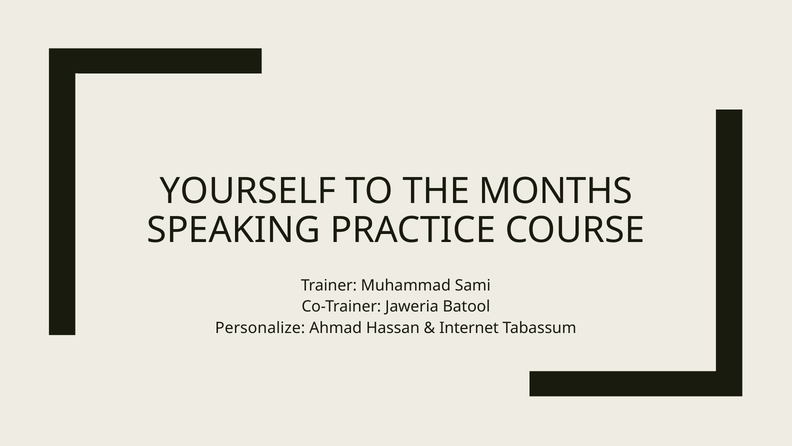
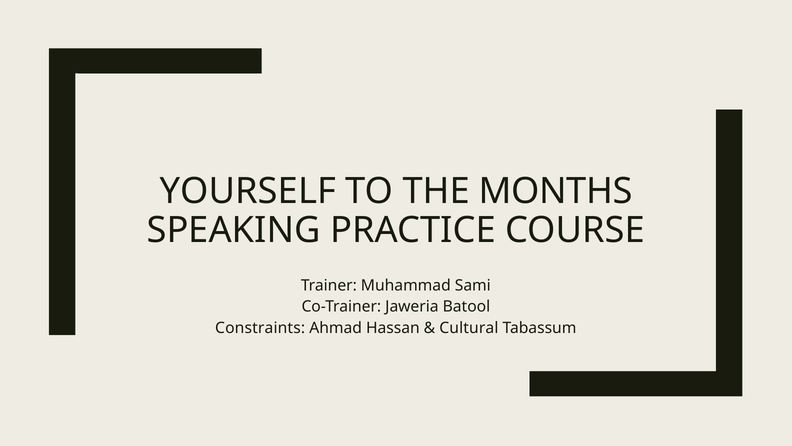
Personalize: Personalize -> Constraints (260, 327)
Internet: Internet -> Cultural (469, 327)
